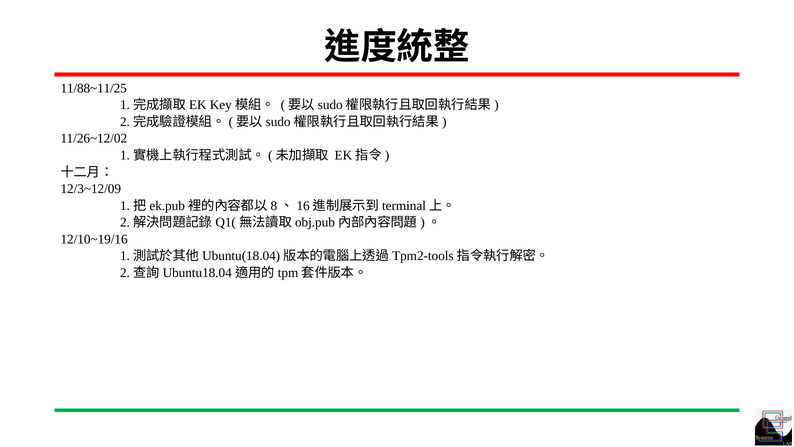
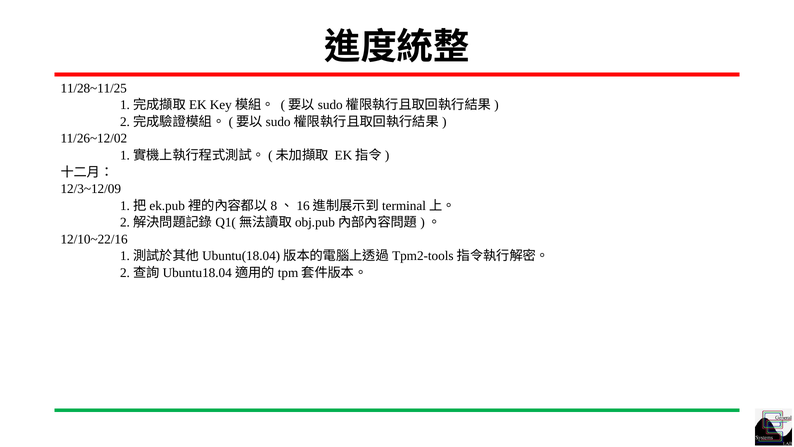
11/88~11/25: 11/88~11/25 -> 11/28~11/25 (94, 88)
12/10~19/16: 12/10~19/16 -> 12/10~22/16 (94, 239)
